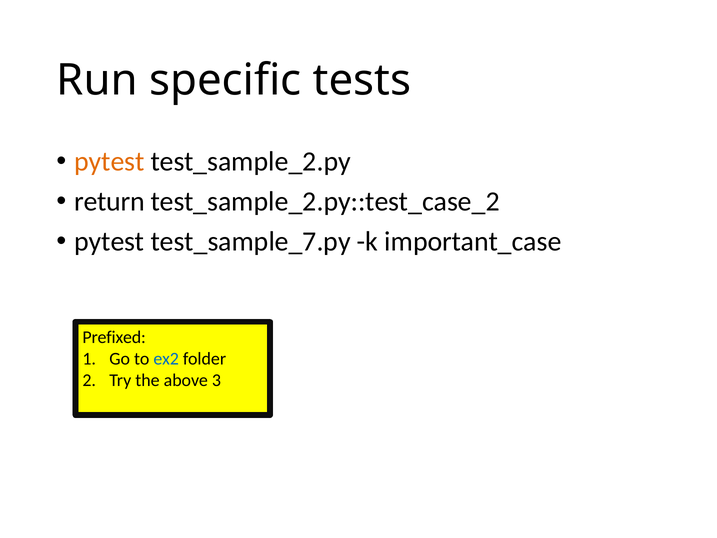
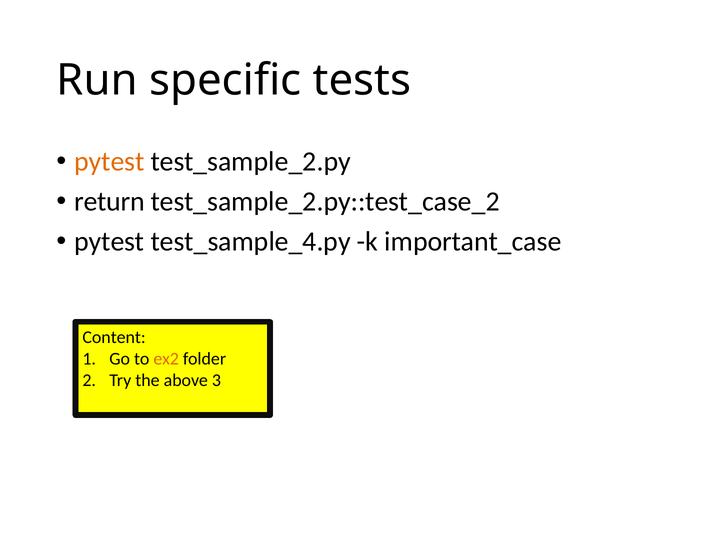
test_sample_7.py: test_sample_7.py -> test_sample_4.py (251, 242)
Prefixed: Prefixed -> Content (114, 337)
ex2 colour: blue -> orange (166, 359)
